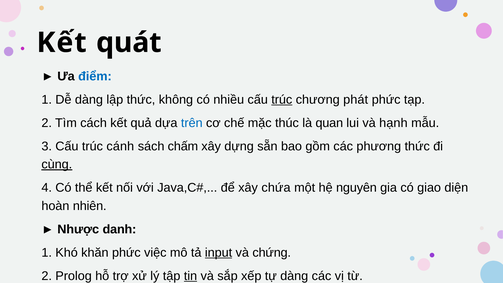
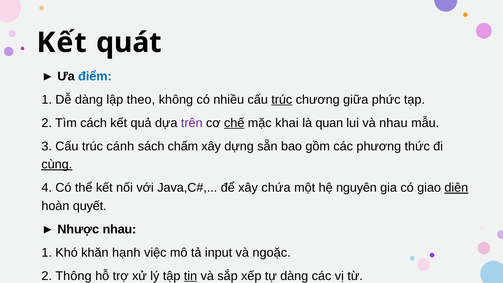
lập thức: thức -> theo (141, 100)
phát: phát -> giữa (356, 100)
trên colour: blue -> purple (192, 123)
chế underline: none -> present (234, 123)
thúc: thúc -> khai (287, 123)
và hạnh: hạnh -> nhau (393, 123)
diện underline: none -> present (456, 188)
nhiên: nhiên -> quyết (90, 206)
Nhược danh: danh -> nhau (119, 229)
khăn phức: phức -> hạnh (126, 253)
input underline: present -> none (219, 253)
chứng: chứng -> ngoặc (272, 253)
Prolog: Prolog -> Thông (74, 276)
